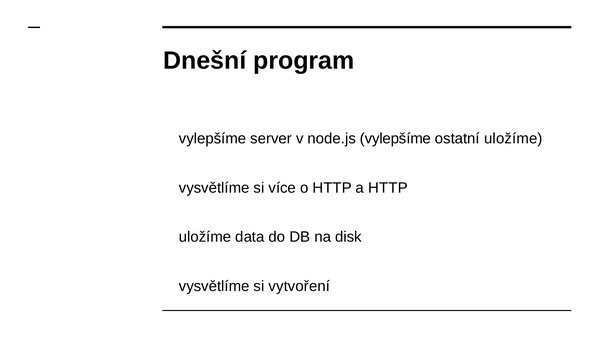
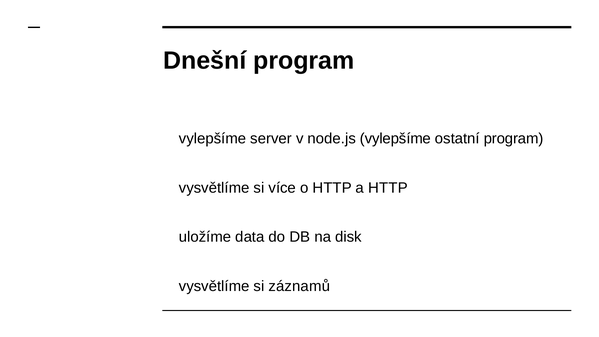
ostatní uložíme: uložíme -> program (514, 139)
vytvoření: vytvoření -> záznamů (299, 286)
